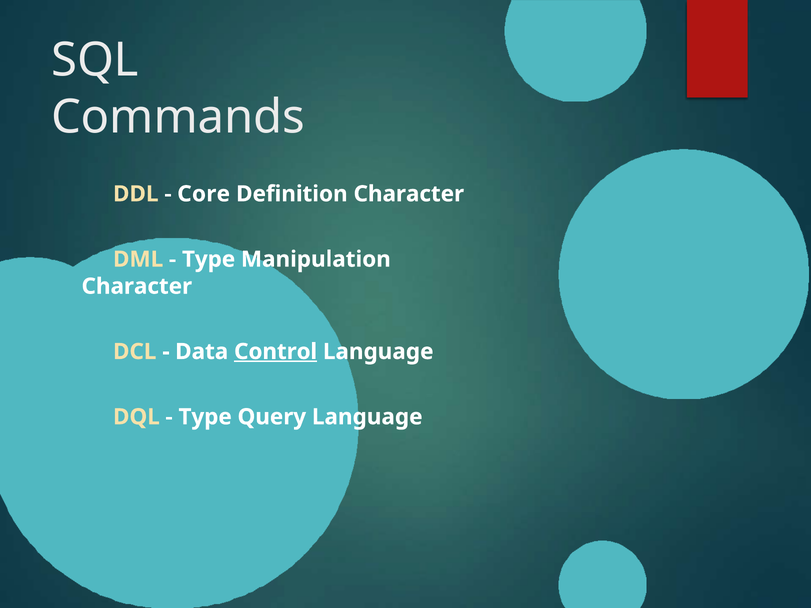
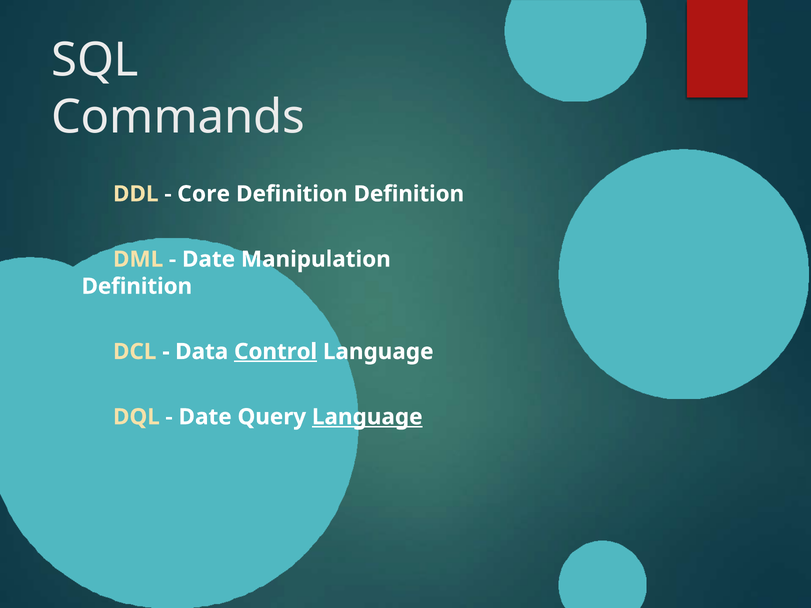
Definition Character: Character -> Definition (409, 194)
Type: Type -> Date (209, 259)
Character: Character -> Definition (137, 286)
Type: Type -> Date (205, 417)
Language underline: none -> present (367, 417)
